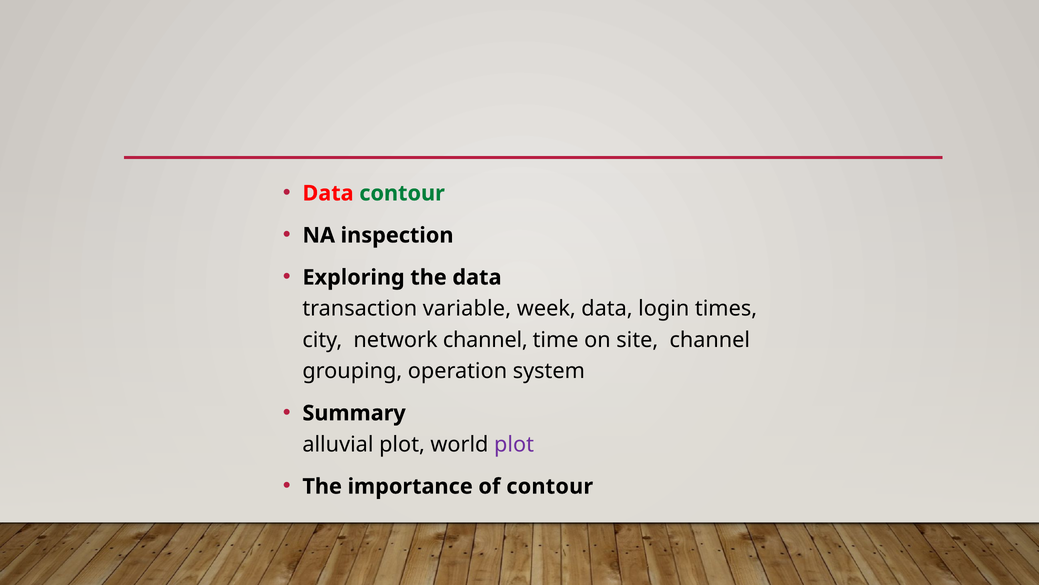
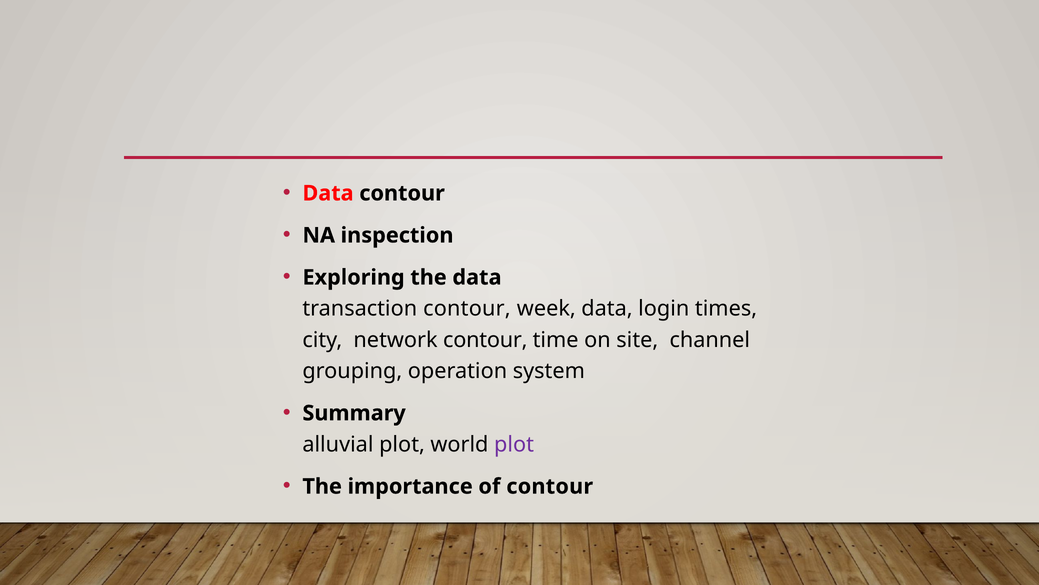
contour colour: green -> black (402, 193)
transaction variable: variable -> contour (467, 308)
network channel: channel -> contour (485, 340)
